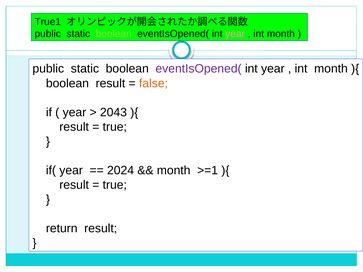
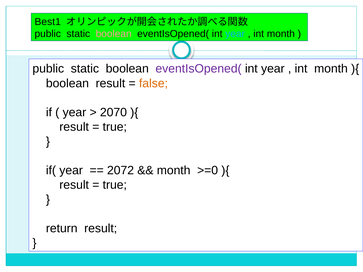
True1: True1 -> Best1 (48, 22)
boolean colour: light green -> pink (114, 34)
year colour: pink -> light blue (235, 34)
2043: 2043 -> 2070 (113, 112)
2024: 2024 -> 2072 (121, 170)
>=1: >=1 -> >=0 (208, 170)
